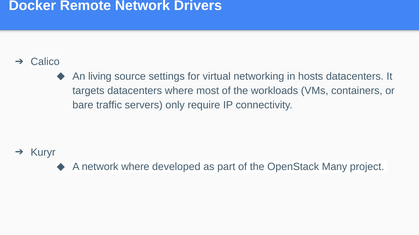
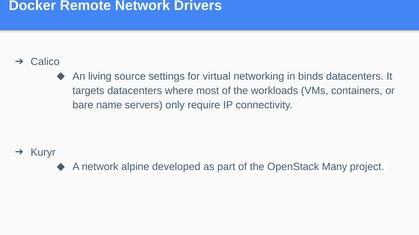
hosts: hosts -> binds (311, 76)
traffic: traffic -> name (109, 105)
network where: where -> alpine (135, 167)
